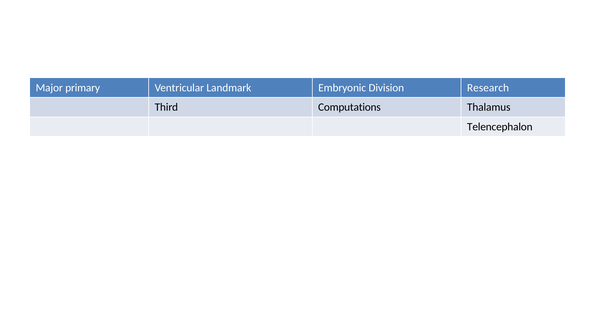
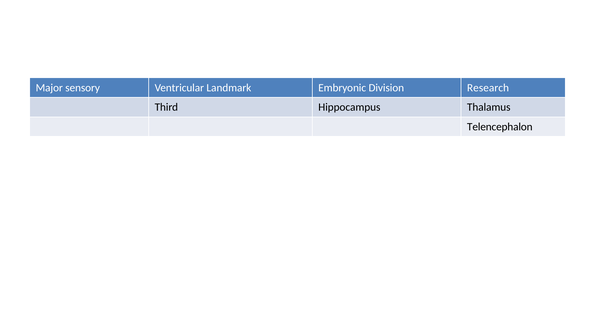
primary: primary -> sensory (83, 88)
Computations: Computations -> Hippocampus (349, 107)
